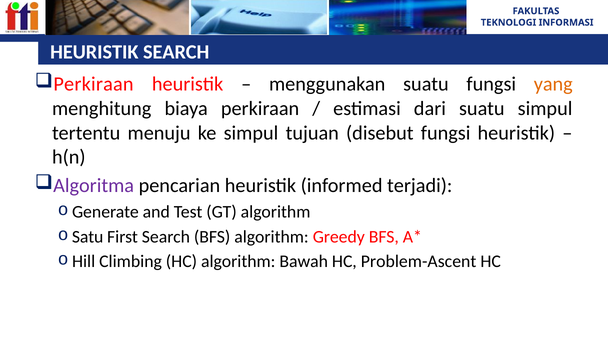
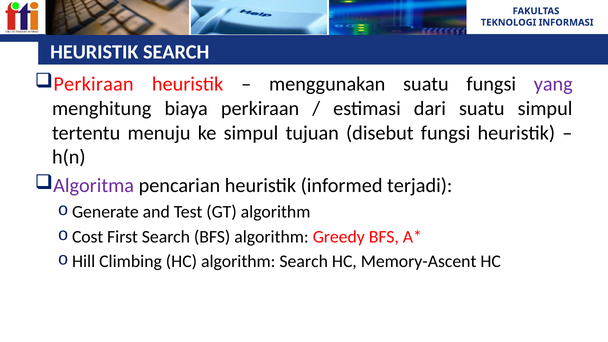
yang colour: orange -> purple (553, 84)
Satu: Satu -> Cost (88, 237)
algorithm Bawah: Bawah -> Search (304, 261)
Problem-Ascent: Problem-Ascent -> Memory-Ascent (419, 261)
